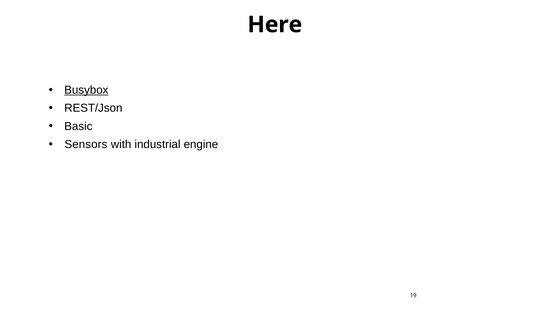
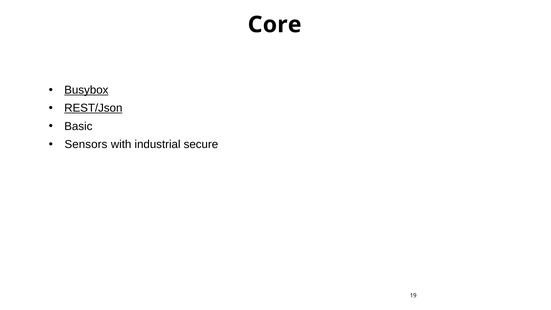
Here: Here -> Core (275, 25)
REST/Json underline: none -> present (93, 108)
engine: engine -> secure (201, 144)
